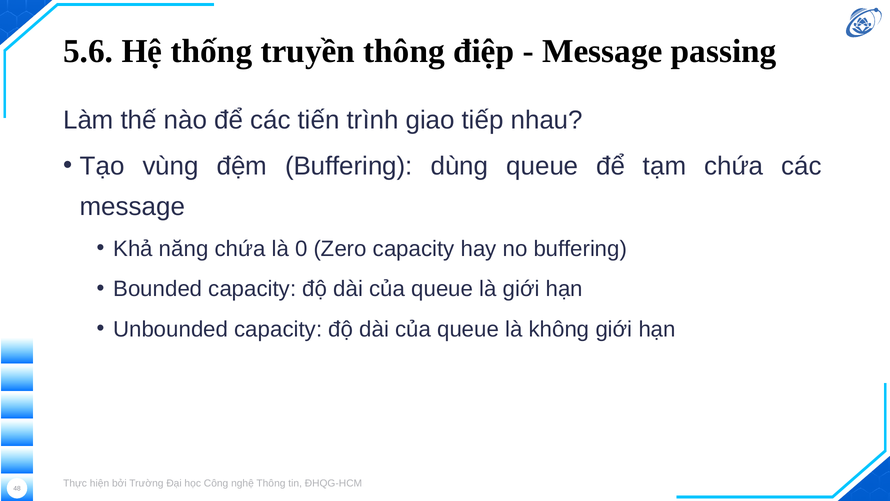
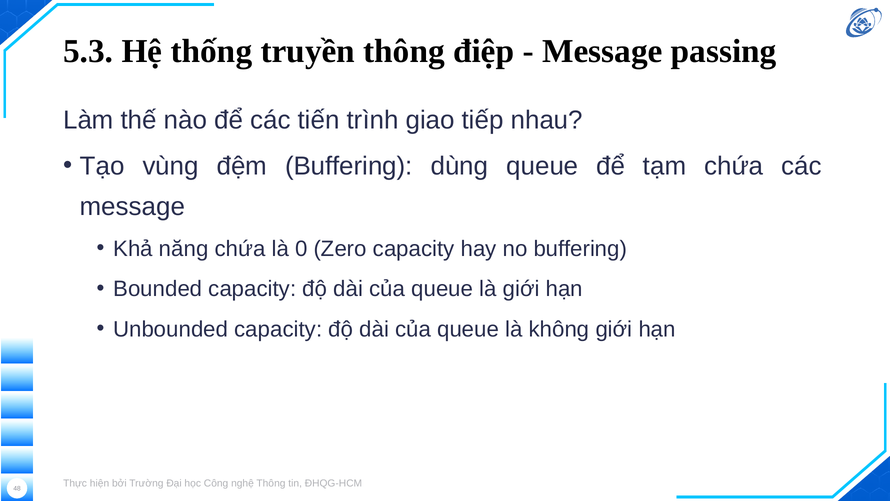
5.6: 5.6 -> 5.3 (88, 51)
